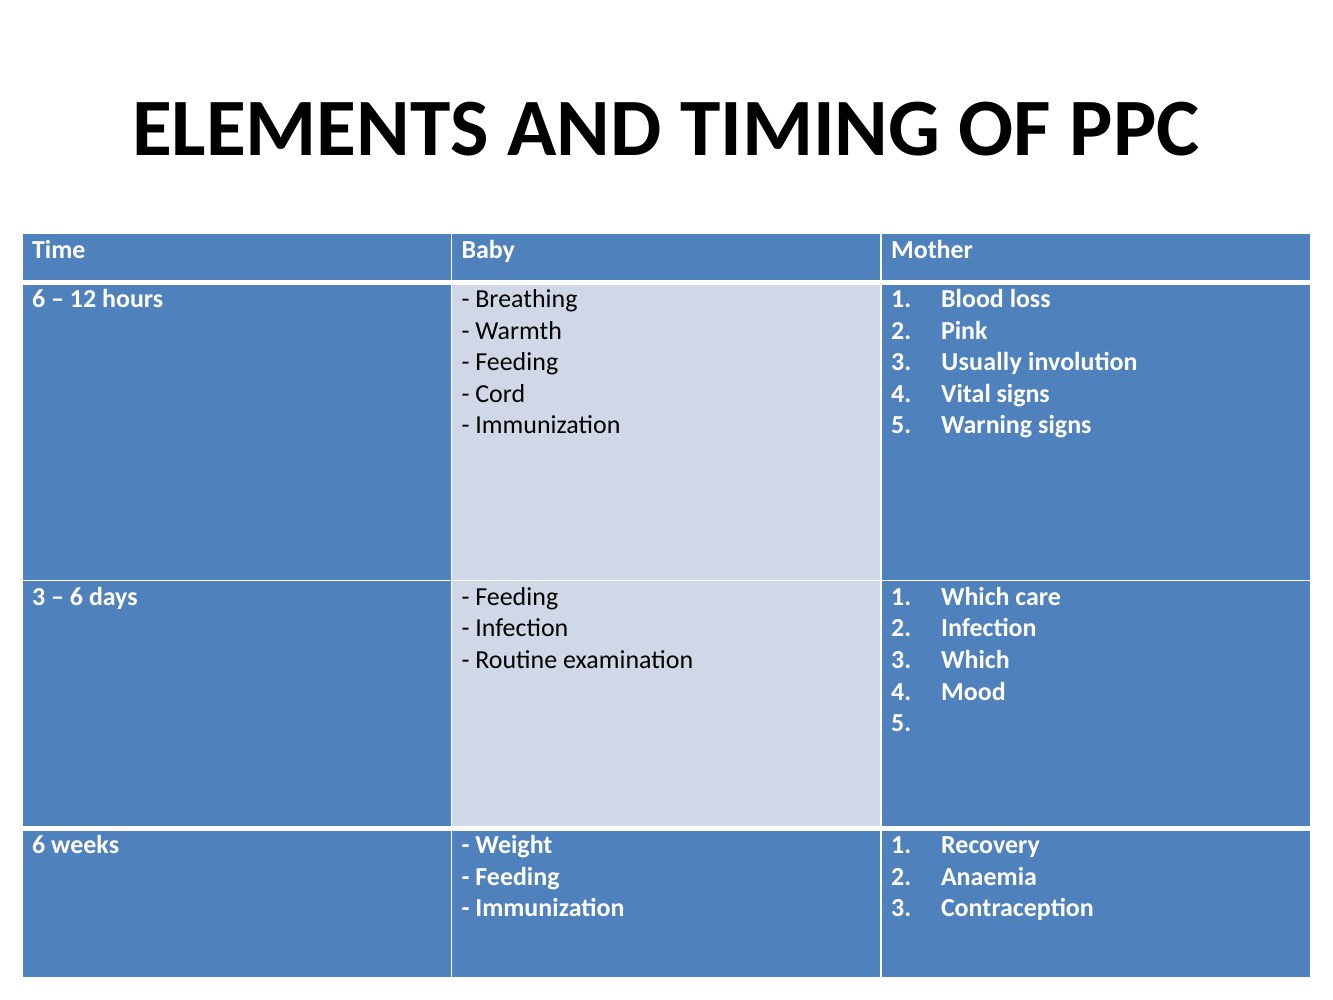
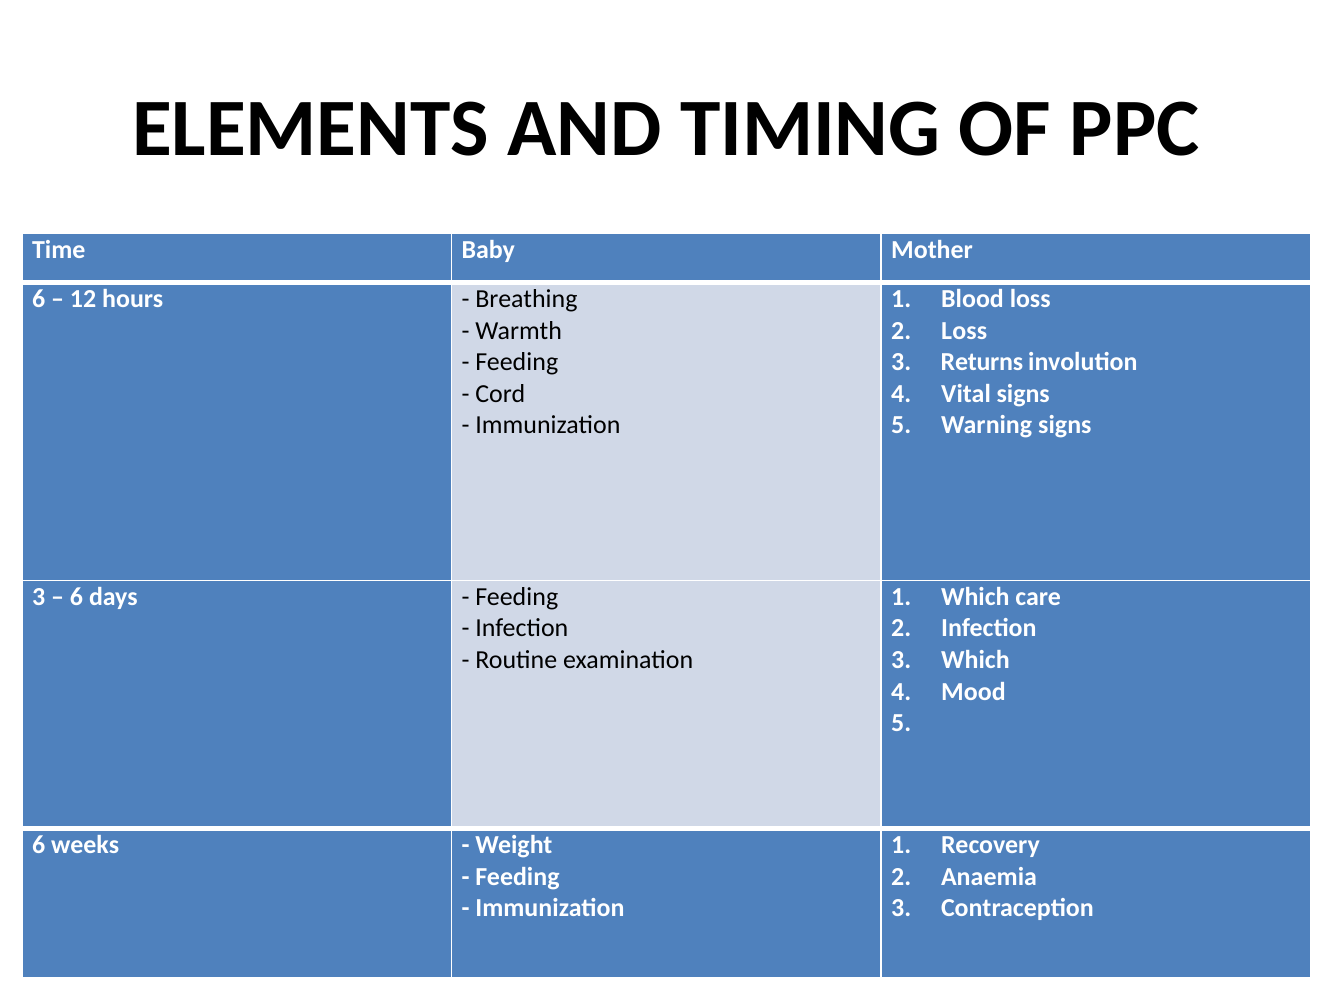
Pink: Pink -> Loss (964, 331)
Usually: Usually -> Returns (982, 362)
